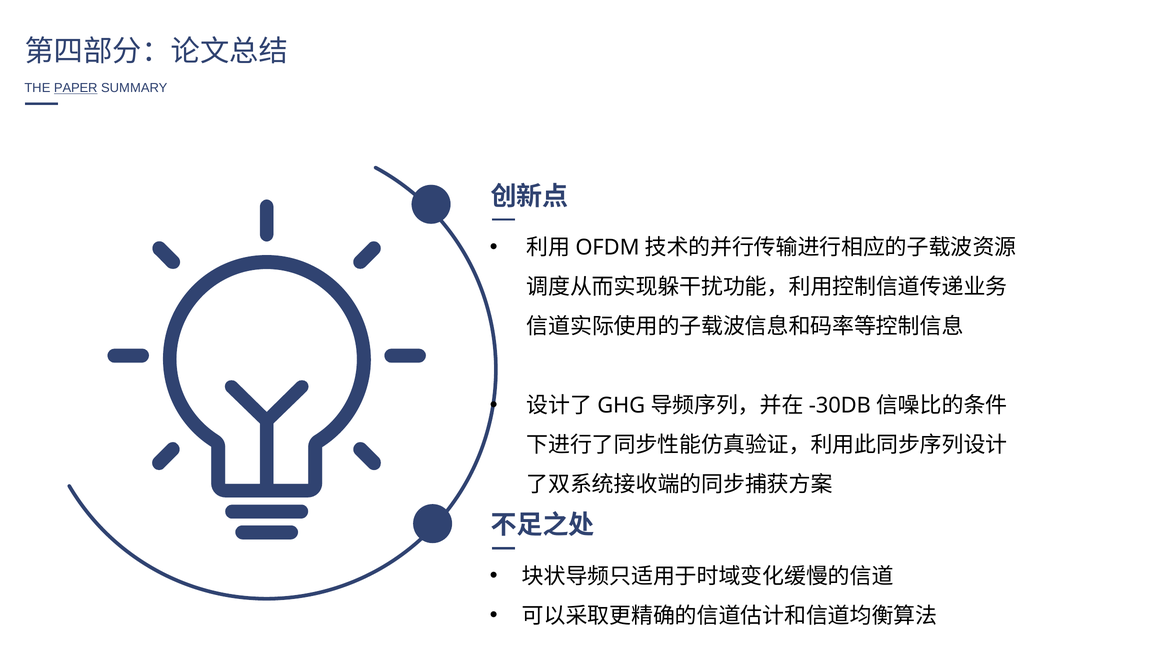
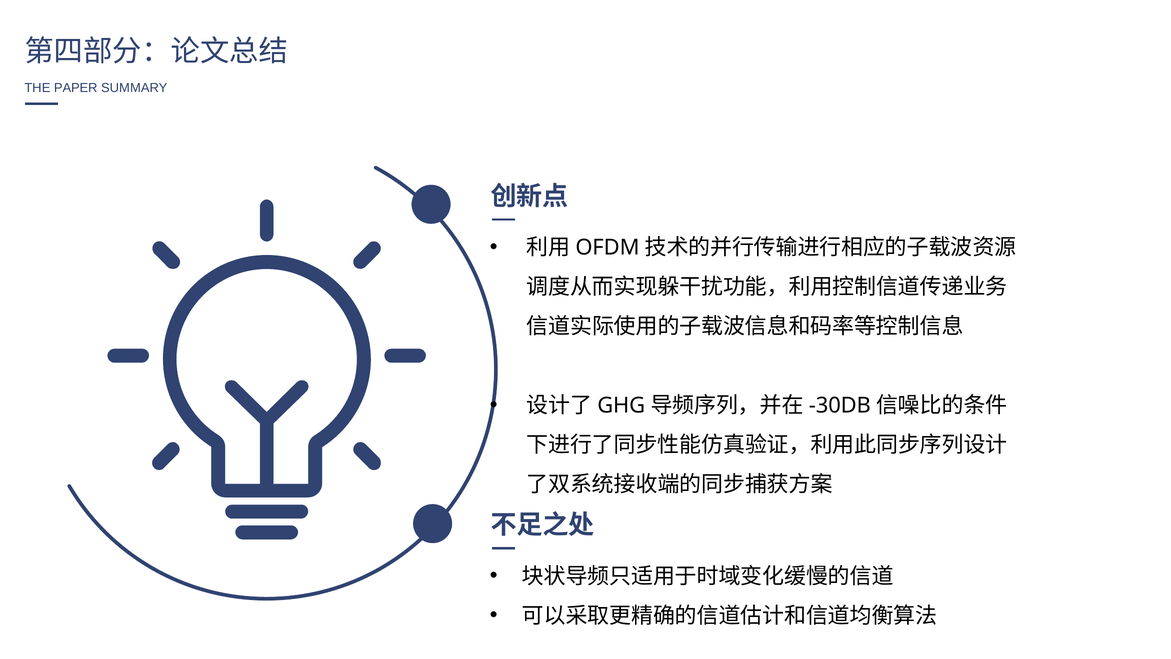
PAPER underline: present -> none (76, 88)
